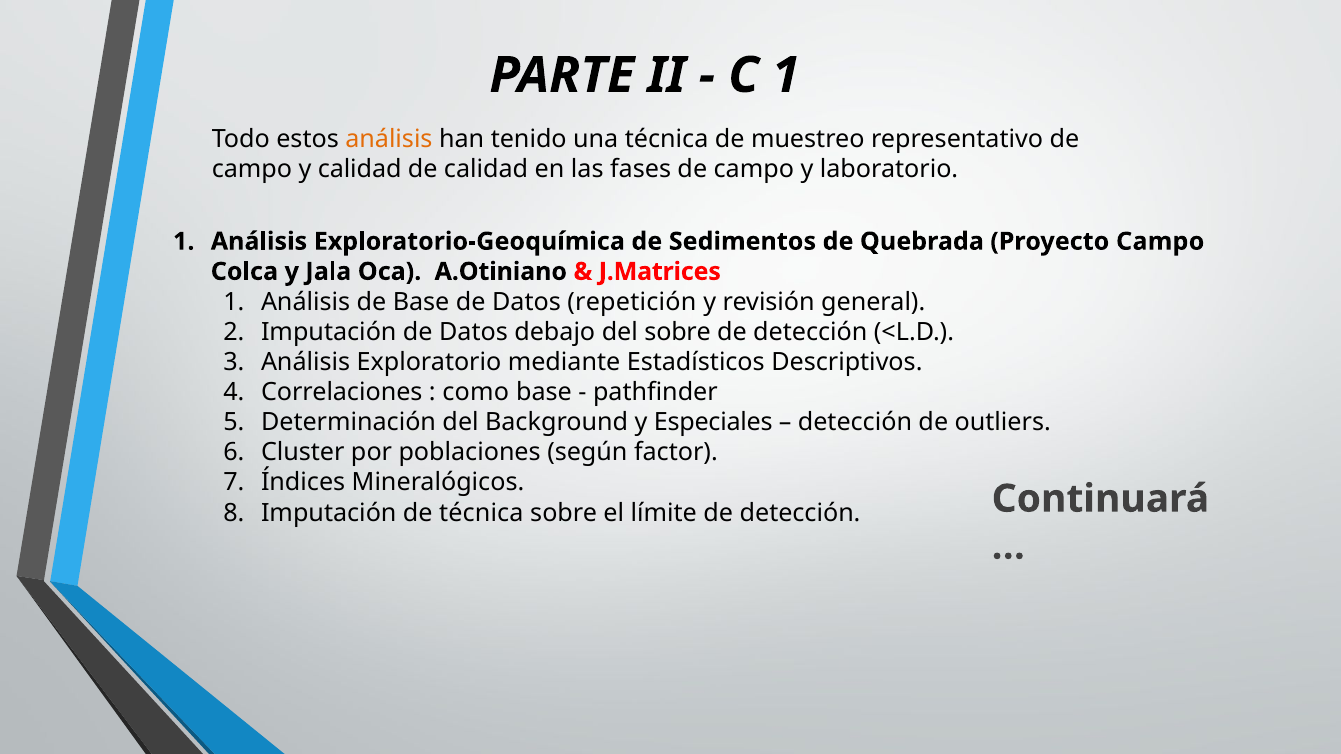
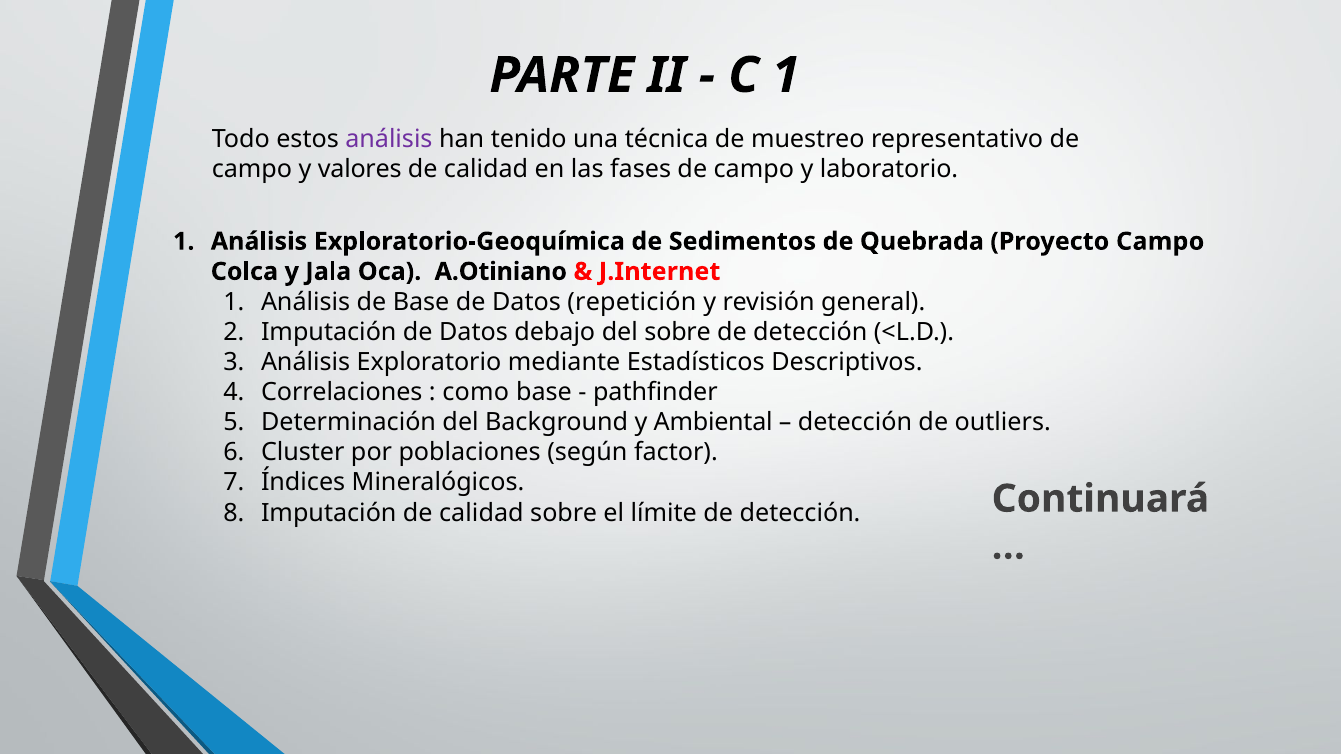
análisis colour: orange -> purple (389, 139)
y calidad: calidad -> valores (360, 169)
J.Matrices: J.Matrices -> J.Internet (660, 272)
Especiales: Especiales -> Ambiental (713, 423)
Imputación de técnica: técnica -> calidad (481, 513)
